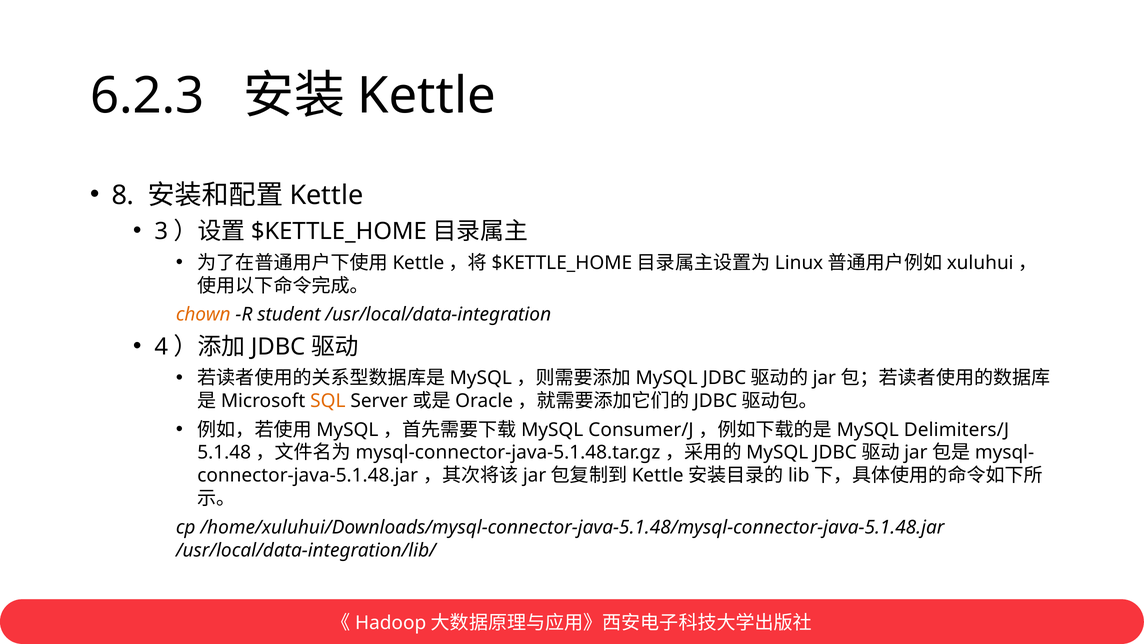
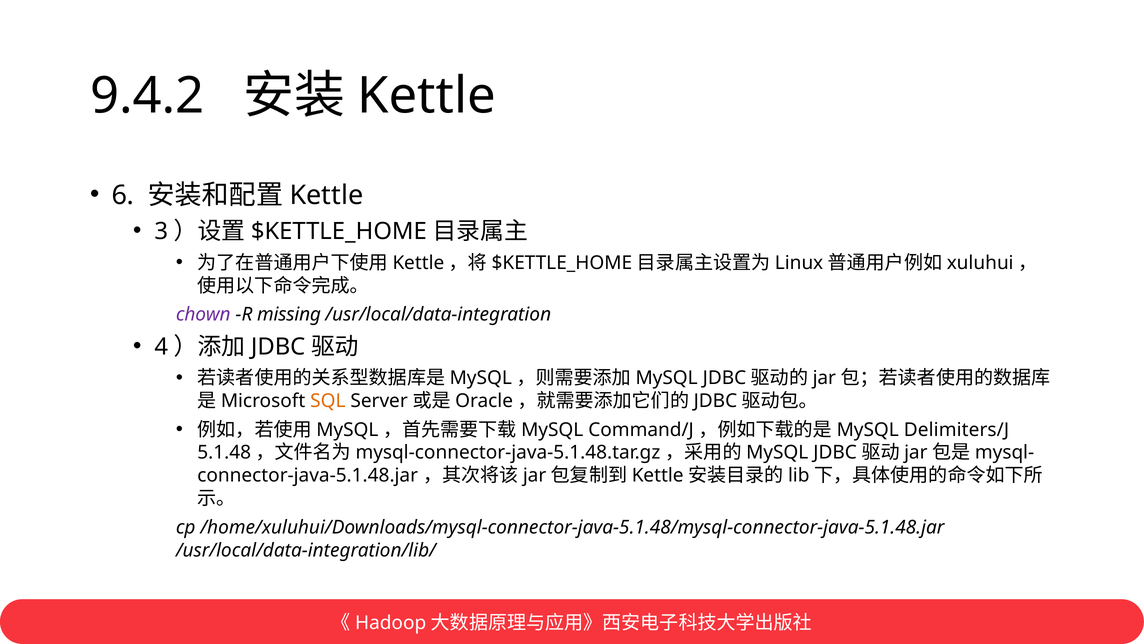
6.2.3: 6.2.3 -> 9.4.2 (147, 96)
8: 8 -> 6 (123, 195)
chown colour: orange -> purple (203, 314)
student: student -> missing (289, 314)
Consumer/J: Consumer/J -> Command/J (641, 429)
